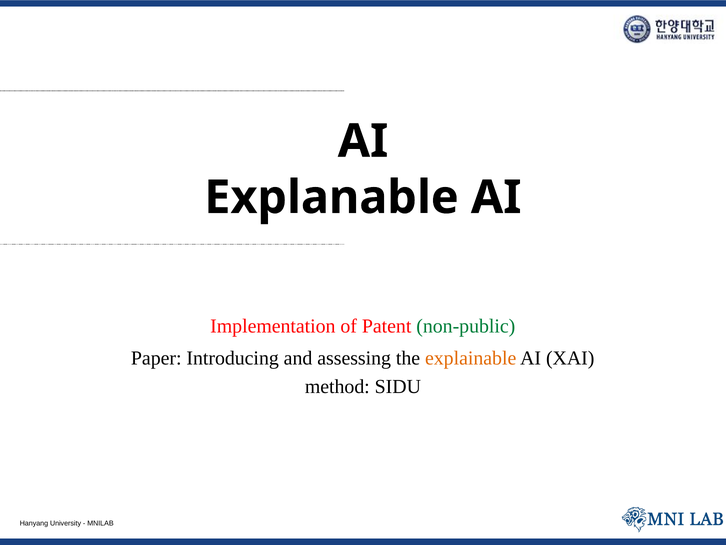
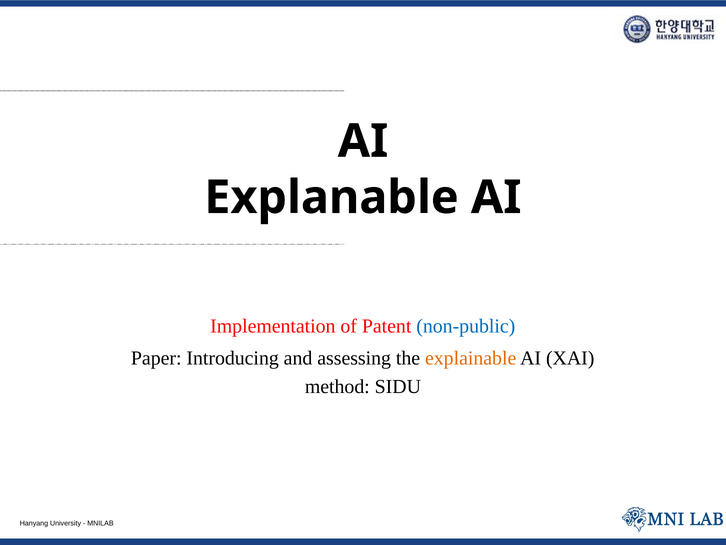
non-public colour: green -> blue (466, 326)
